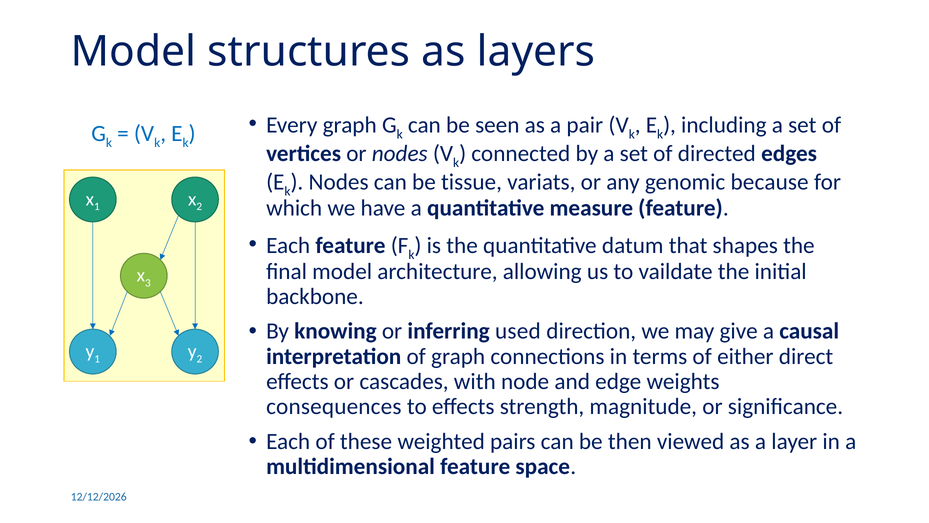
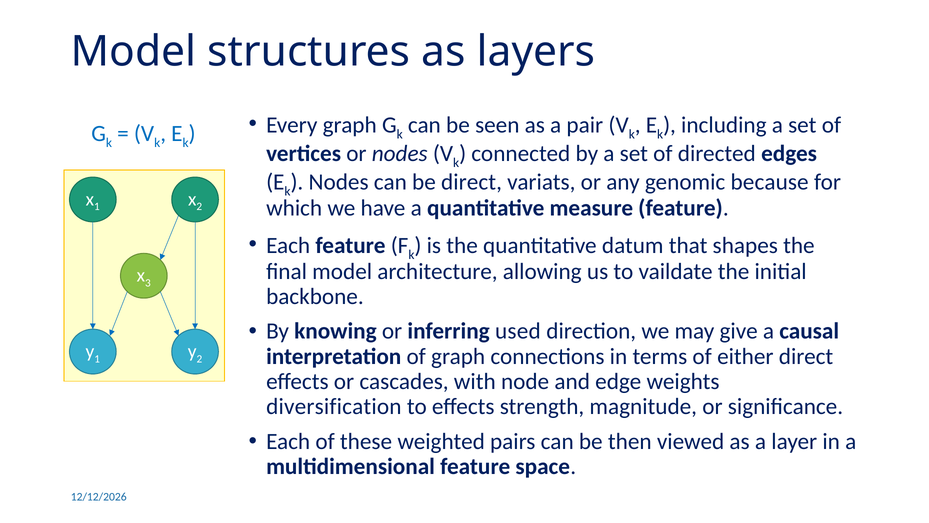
be tissue: tissue -> direct (472, 182)
consequences: consequences -> diversification (334, 406)
